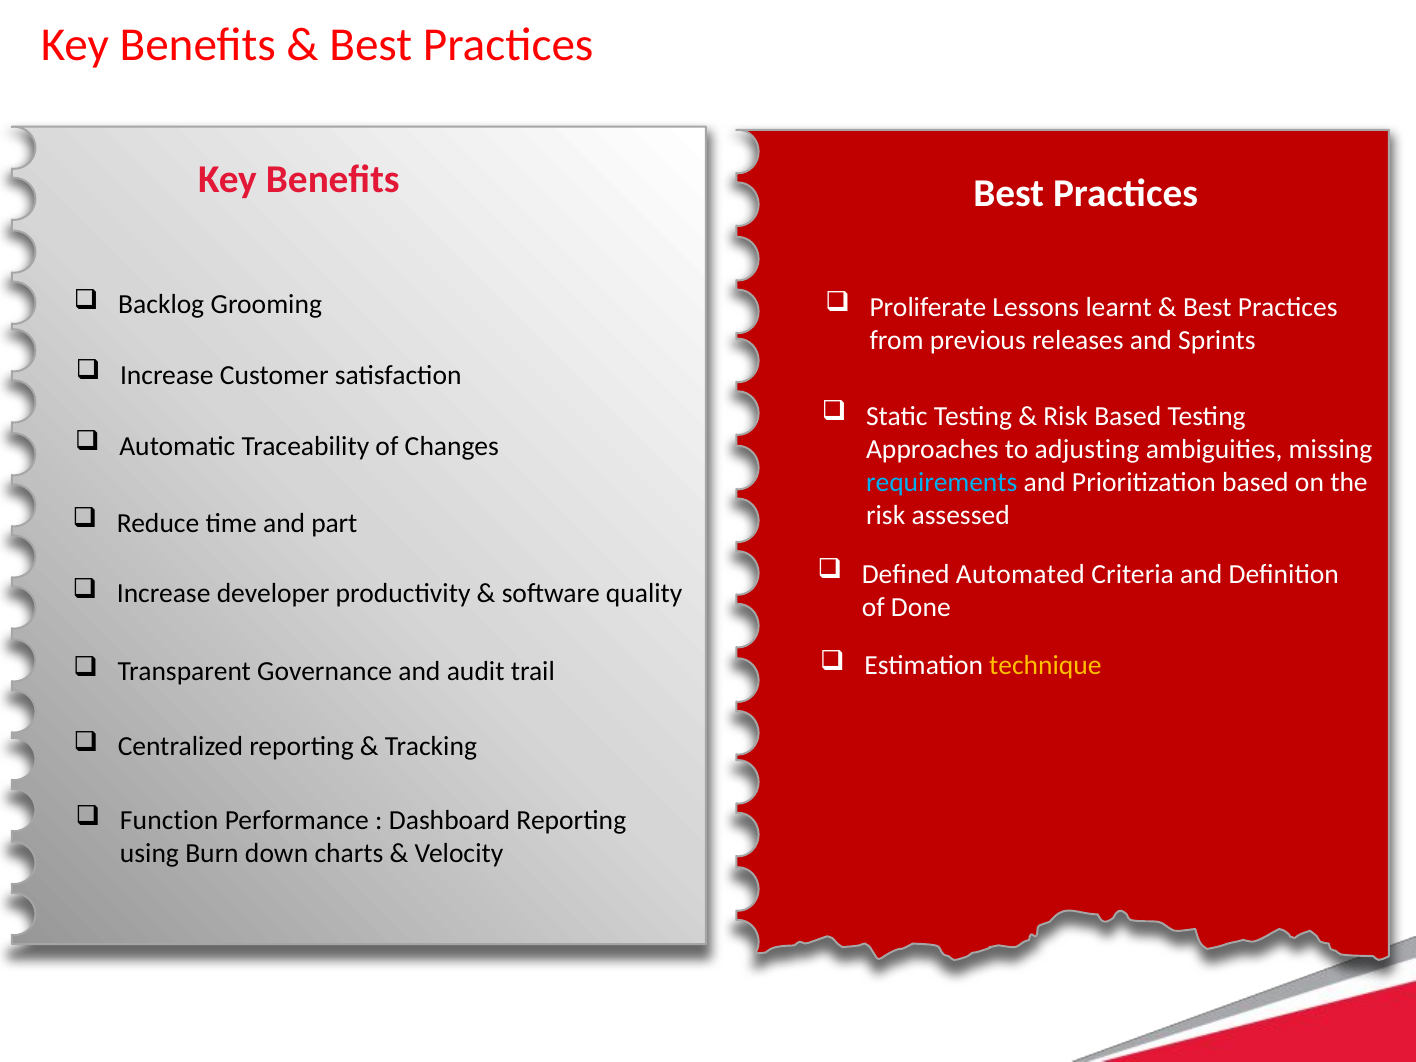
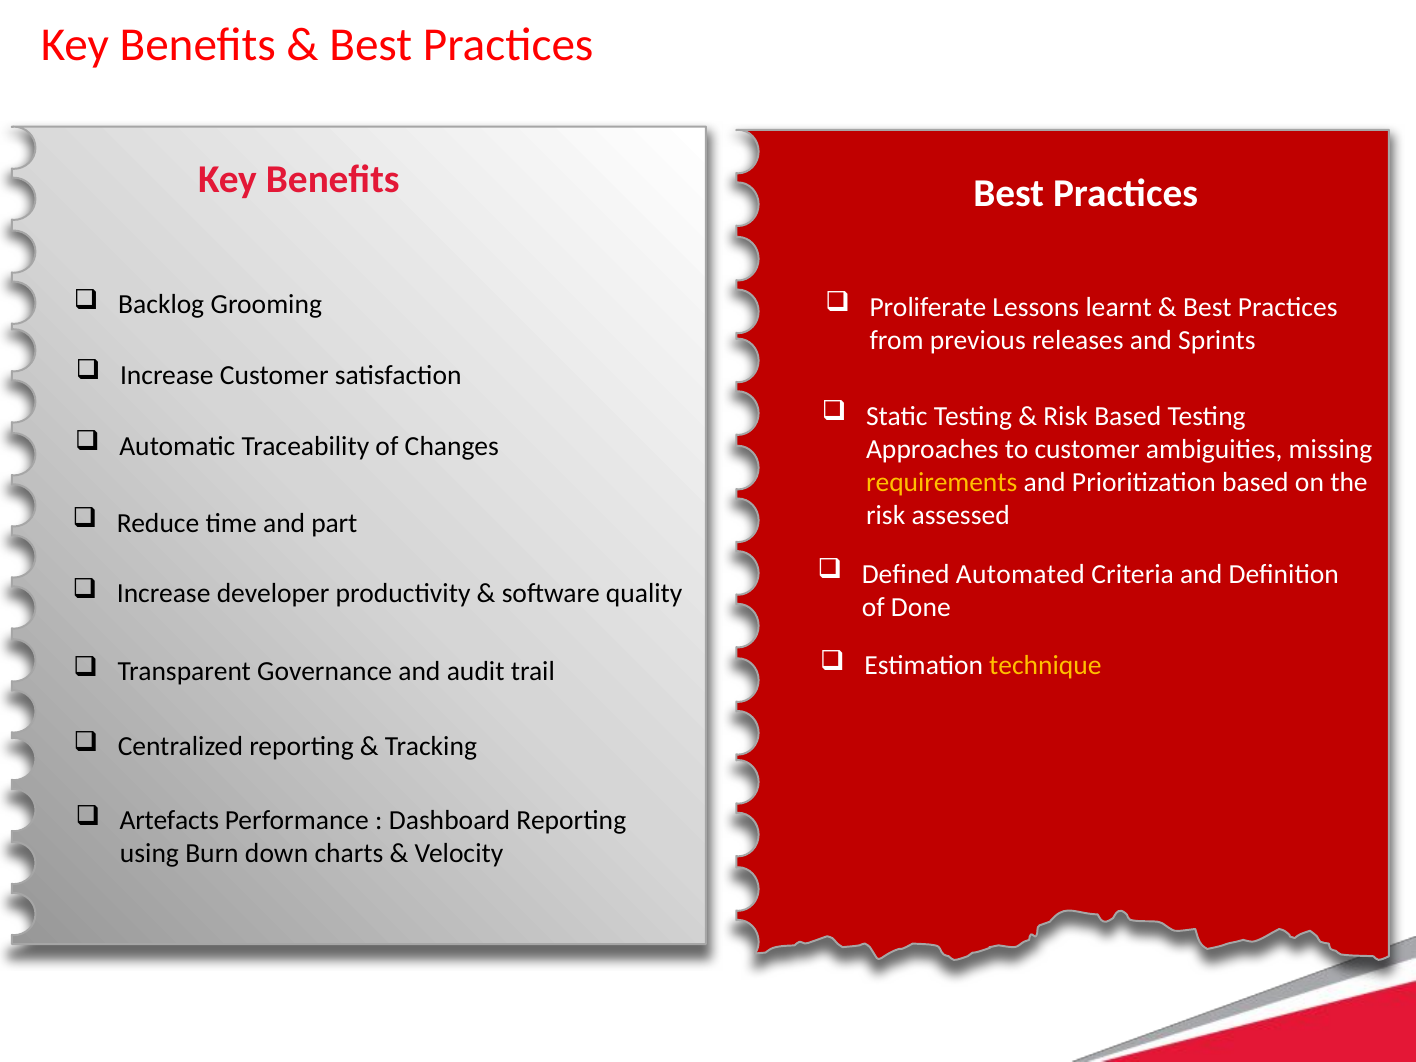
to adjusting: adjusting -> customer (1087, 449)
requirements colour: light blue -> yellow (942, 482)
Function: Function -> Artefacts (169, 821)
